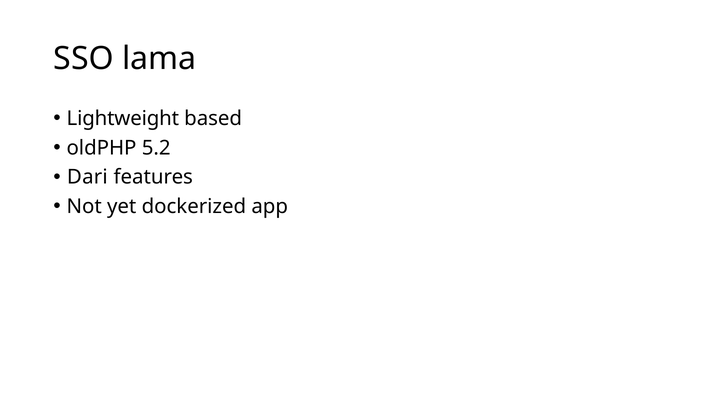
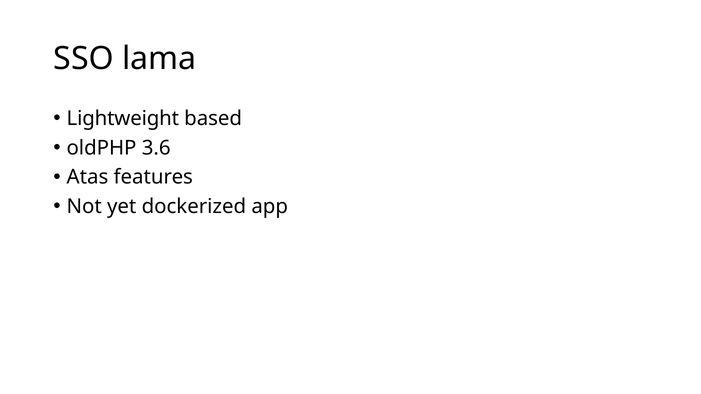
5.2: 5.2 -> 3.6 (156, 148)
Dari: Dari -> Atas (87, 177)
